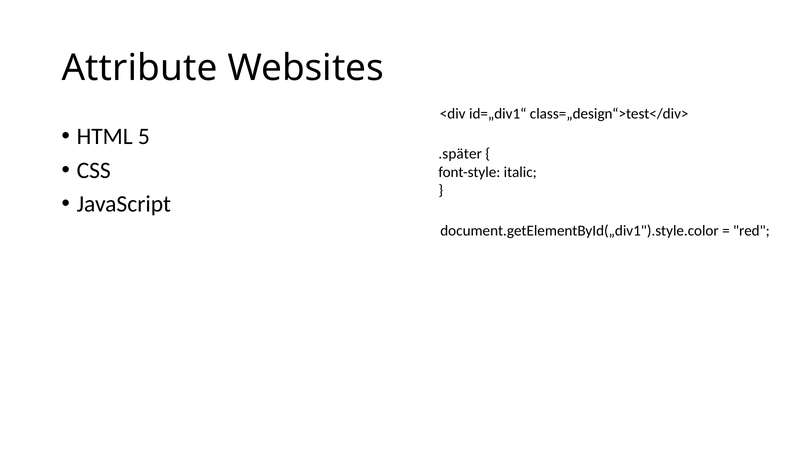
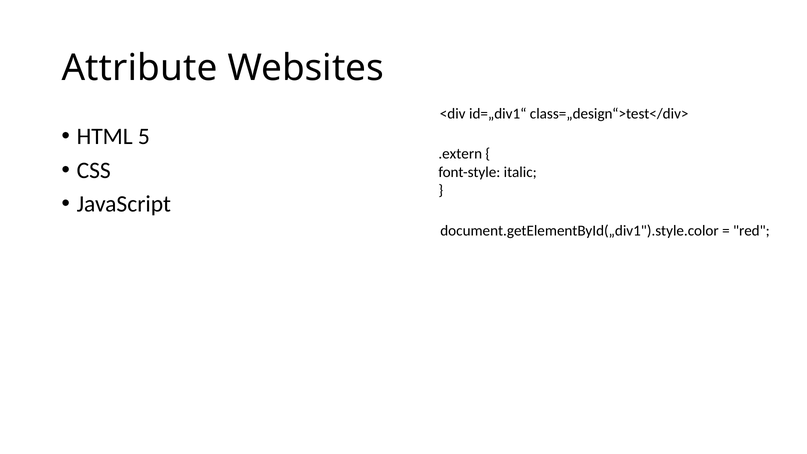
.später: .später -> .extern (460, 154)
